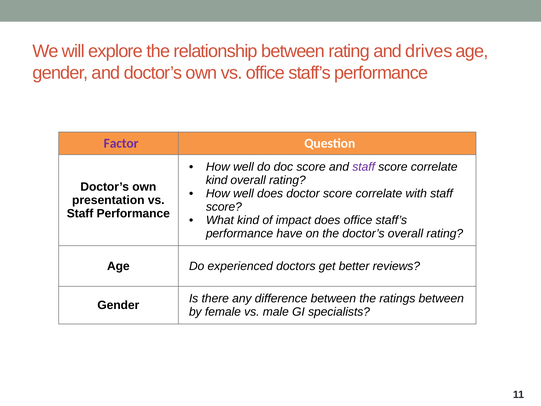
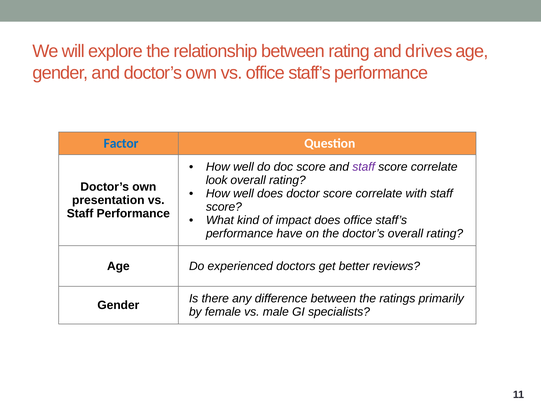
Factor colour: purple -> blue (121, 143)
kind: kind -> look (217, 180)
ratings between: between -> primarily (441, 298)
